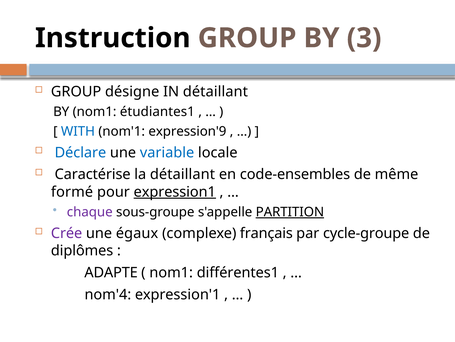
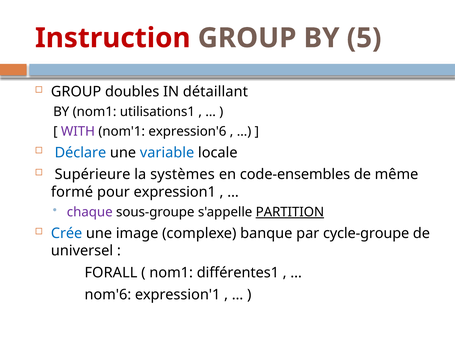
Instruction colour: black -> red (113, 38)
3: 3 -> 5 (364, 38)
désigne: désigne -> doubles (132, 92)
étudiantes1: étudiantes1 -> utilisations1 (157, 112)
WITH colour: blue -> purple (78, 131)
expression'9: expression'9 -> expression'6 (187, 131)
Caractérise: Caractérise -> Supérieure (93, 174)
la détaillant: détaillant -> systèmes (182, 174)
expression1 underline: present -> none (175, 192)
Crée colour: purple -> blue (67, 233)
égaux: égaux -> image (137, 233)
français: français -> banque (266, 233)
diplômes: diplômes -> universel (82, 250)
ADAPTE: ADAPTE -> FORALL (111, 272)
nom'4: nom'4 -> nom'6 (108, 294)
